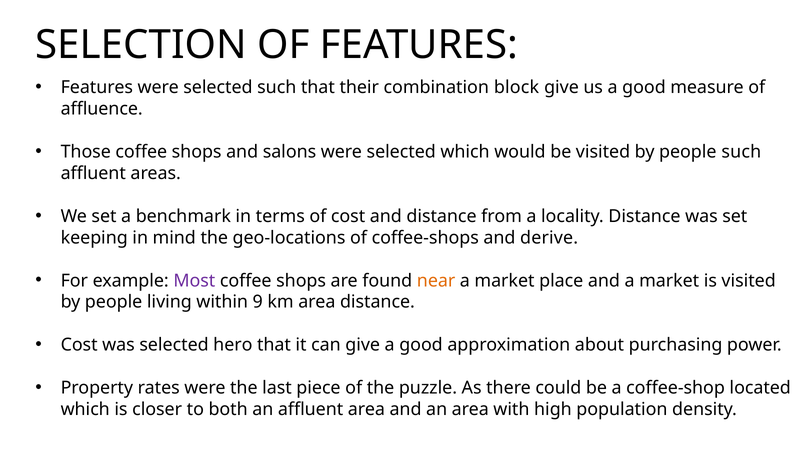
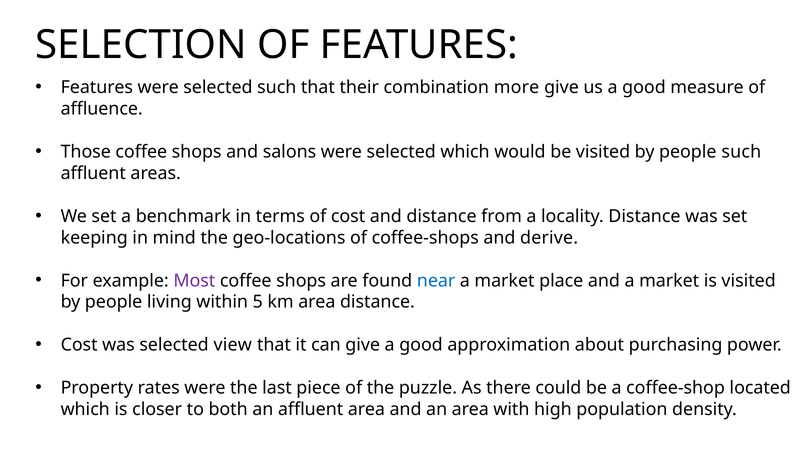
block: block -> more (517, 87)
near colour: orange -> blue (436, 281)
9: 9 -> 5 (258, 302)
hero: hero -> view (233, 345)
